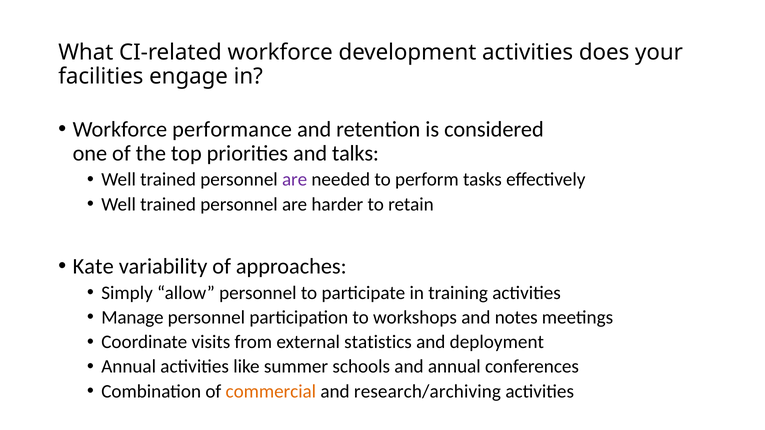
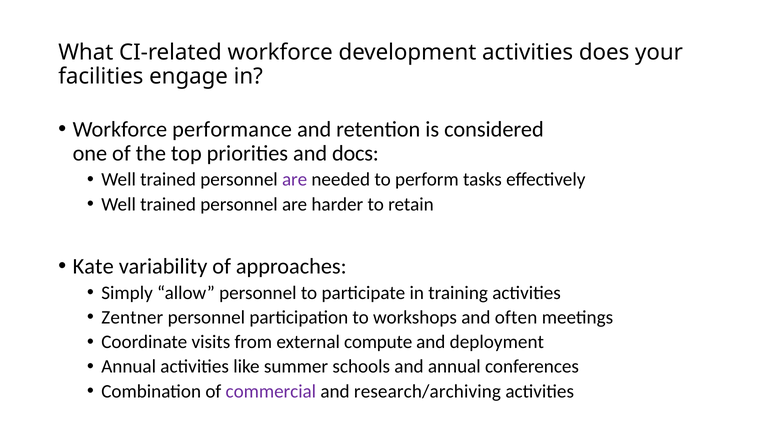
talks: talks -> docs (355, 153)
Manage: Manage -> Zentner (132, 318)
notes: notes -> often (516, 318)
statistics: statistics -> compute (378, 342)
commercial colour: orange -> purple (271, 391)
